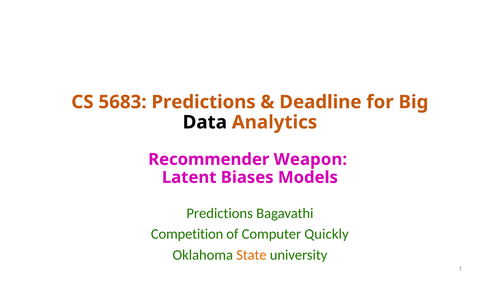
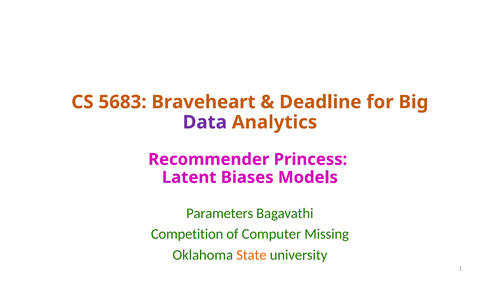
5683 Predictions: Predictions -> Braveheart (204, 102)
Data colour: black -> purple (205, 122)
Weapon: Weapon -> Princess (310, 160)
Predictions: Predictions -> Parameters (220, 213)
Quickly: Quickly -> Missing (327, 234)
